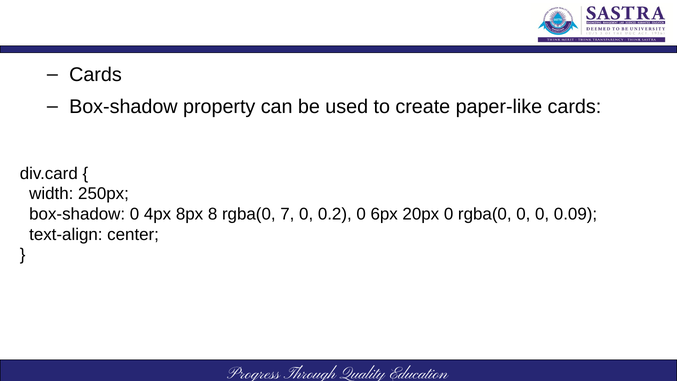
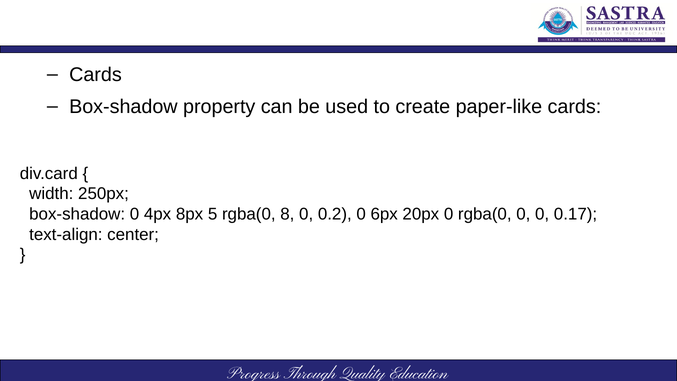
8: 8 -> 5 (213, 214)
7: 7 -> 8 (287, 214)
0.09: 0.09 -> 0.17 (576, 214)
